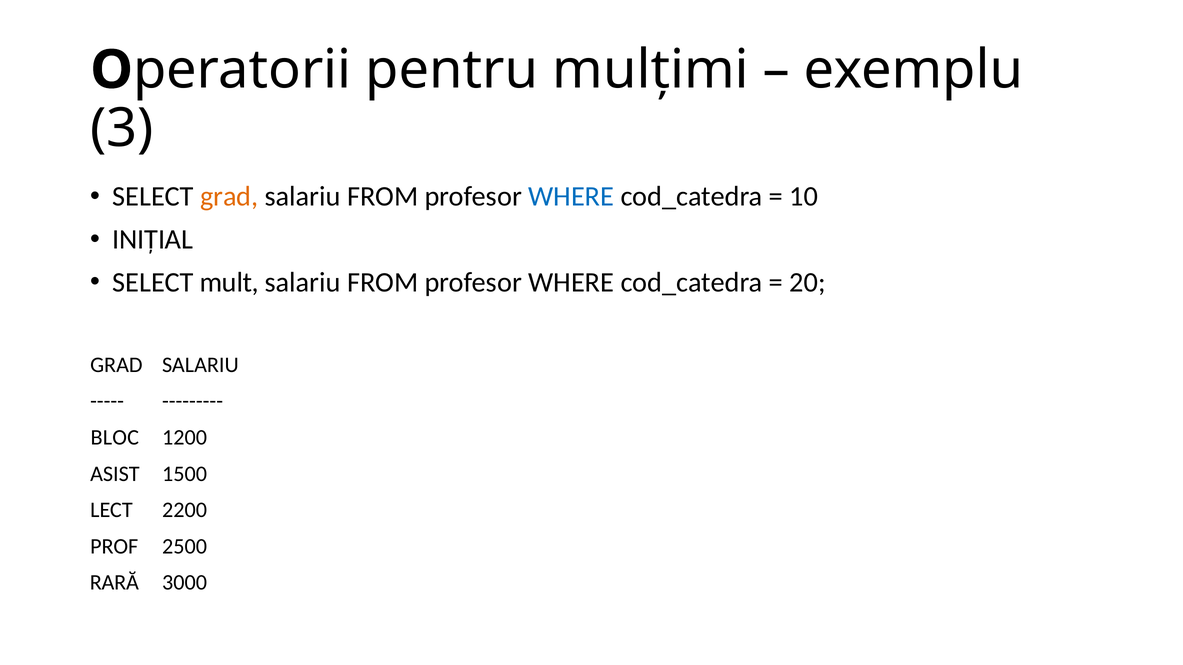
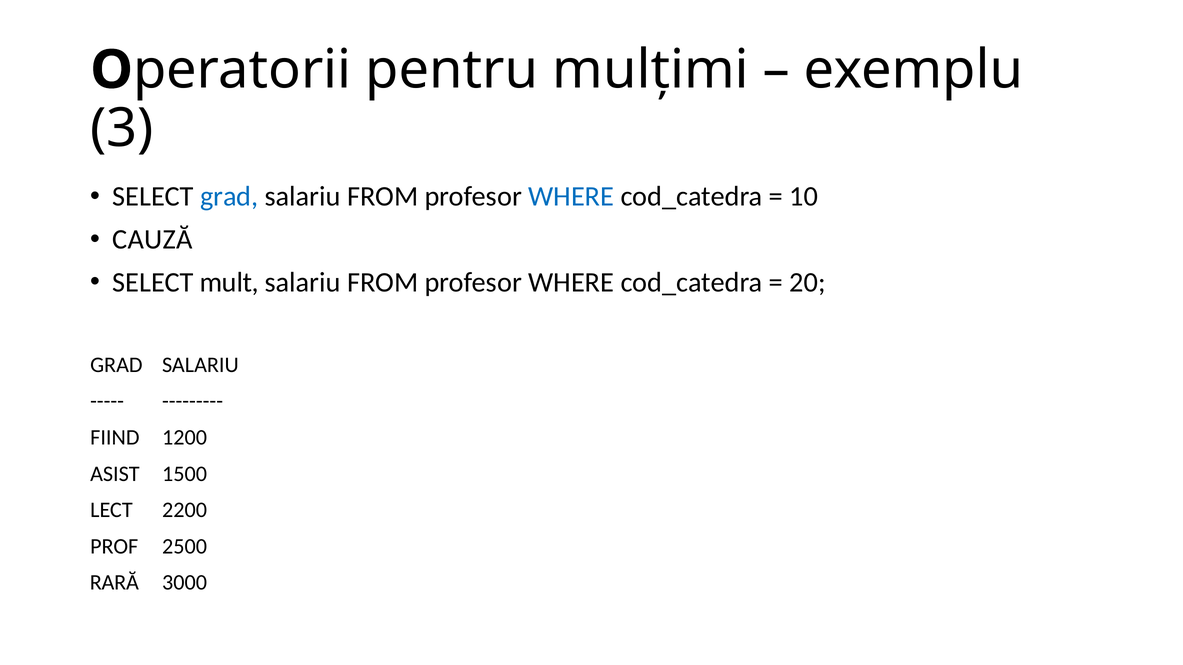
grad colour: orange -> blue (229, 197)
INIŢIAL: INIŢIAL -> CAUZĂ (153, 240)
BLOC: BLOC -> FIIND (115, 438)
